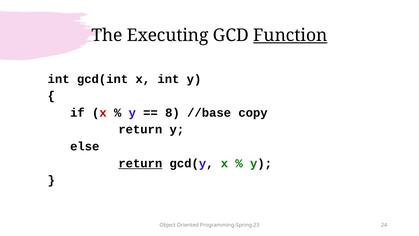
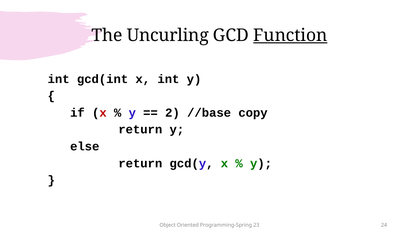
Executing: Executing -> Uncurling (168, 35)
8: 8 -> 2 (172, 113)
return underline: present -> none (140, 163)
